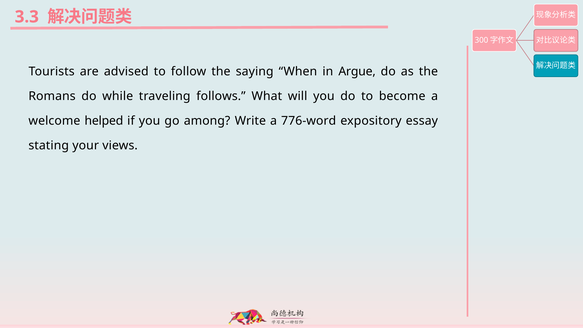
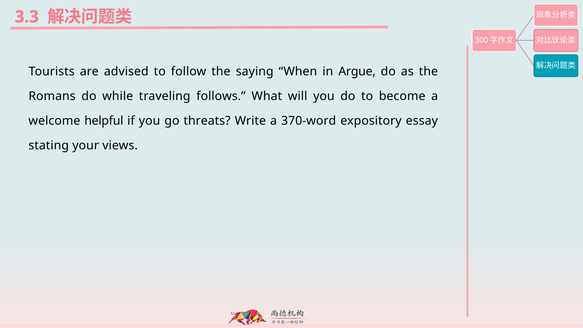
helped: helped -> helpful (104, 121)
among: among -> threats (207, 121)
776-word: 776-word -> 370-word (309, 121)
